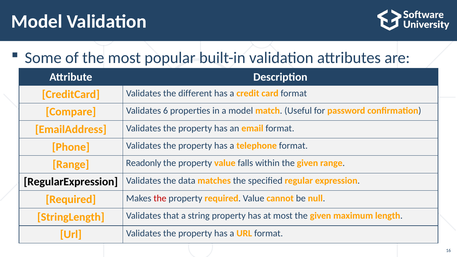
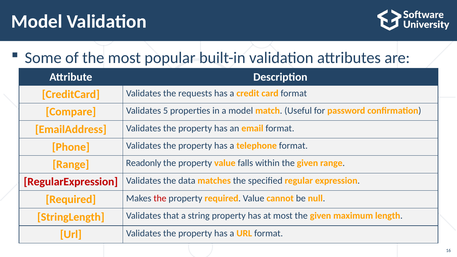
different: different -> requests (195, 93)
6: 6 -> 5 (166, 111)
RegularExpression colour: black -> red (71, 182)
